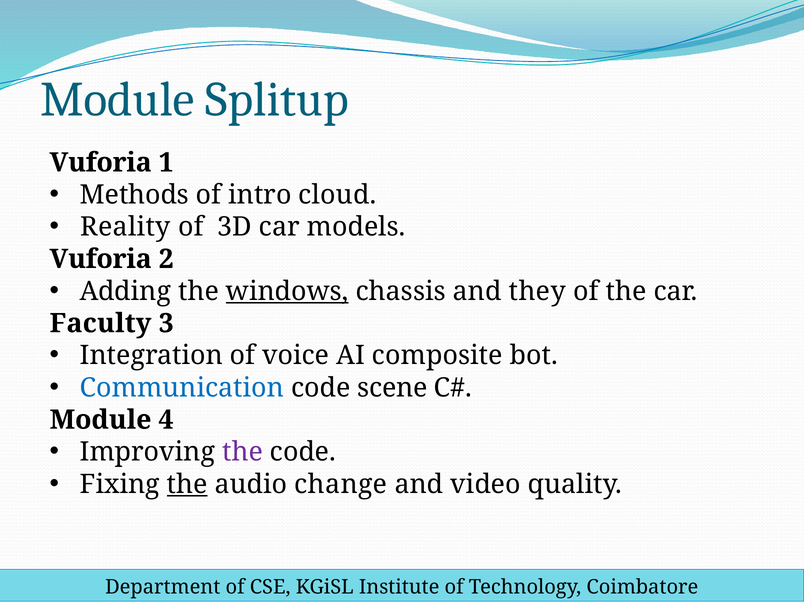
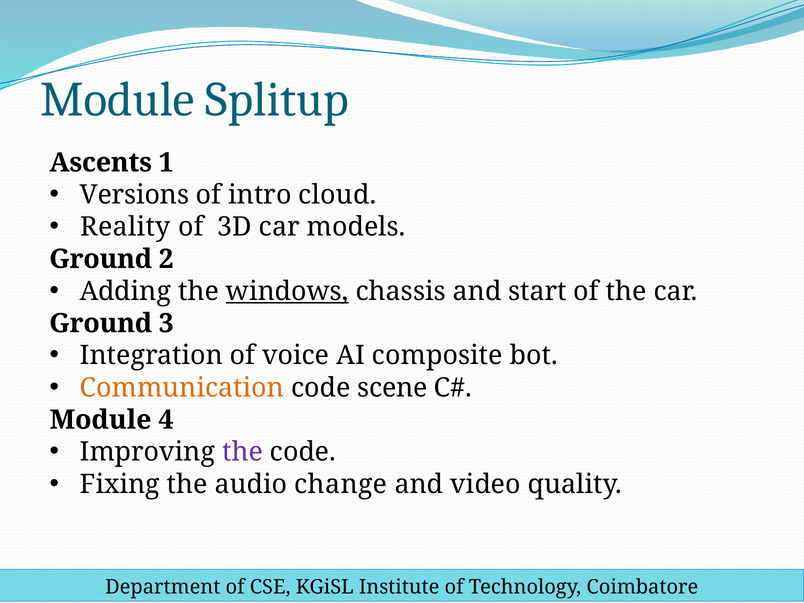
Vuforia: Vuforia -> Ascents (101, 163)
Methods: Methods -> Versions (134, 195)
Vuforia: Vuforia -> Ground (101, 259)
they: they -> start (538, 291)
Faculty: Faculty -> Ground (101, 323)
Communication colour: blue -> orange (182, 388)
the underline: present -> none (187, 484)
